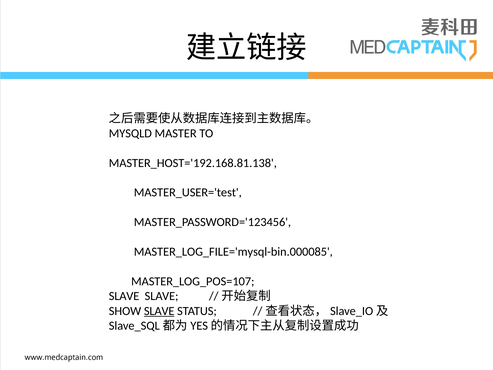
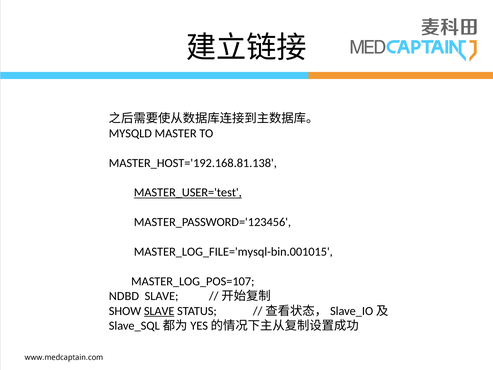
MASTER_USER='test underline: none -> present (188, 192)
MASTER_LOG_FILE='mysql-bin.000085: MASTER_LOG_FILE='mysql-bin.000085 -> MASTER_LOG_FILE='mysql-bin.001015 (233, 252)
SLAVE: SLAVE -> NDBD (124, 296)
